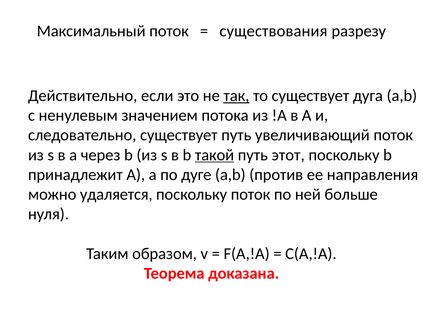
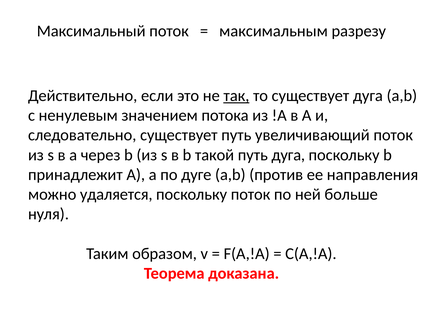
существования: существования -> максимальным (274, 31)
такой underline: present -> none (215, 155)
путь этот: этот -> дуга (288, 155)
